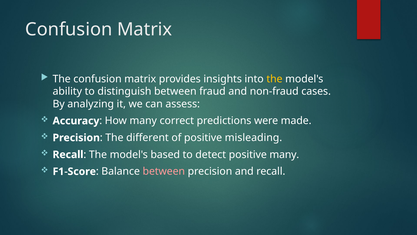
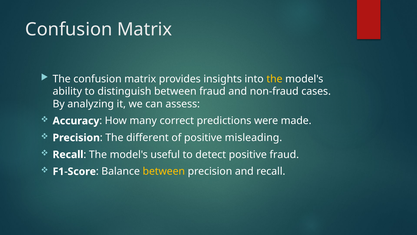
based: based -> useful (165, 154)
positive many: many -> fraud (284, 154)
between colour: pink -> yellow (164, 171)
